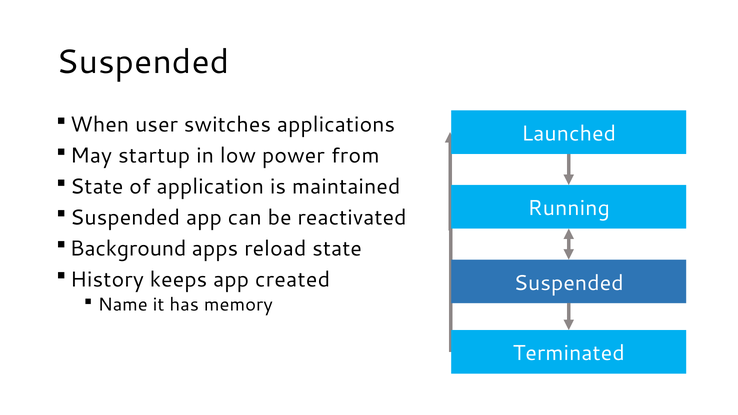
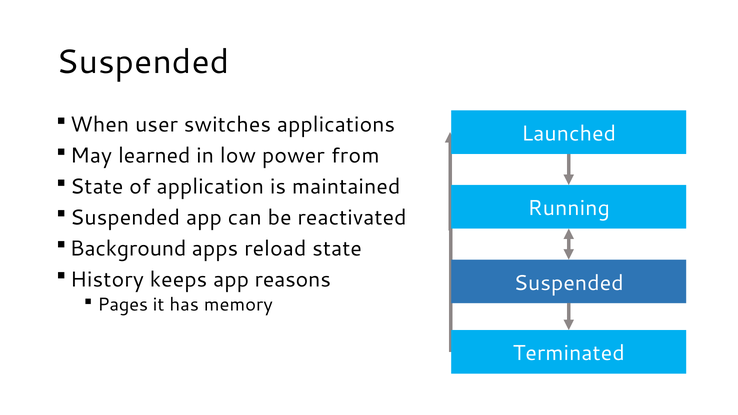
startup: startup -> learned (154, 156)
created: created -> reasons (293, 279)
Name: Name -> Pages (123, 305)
